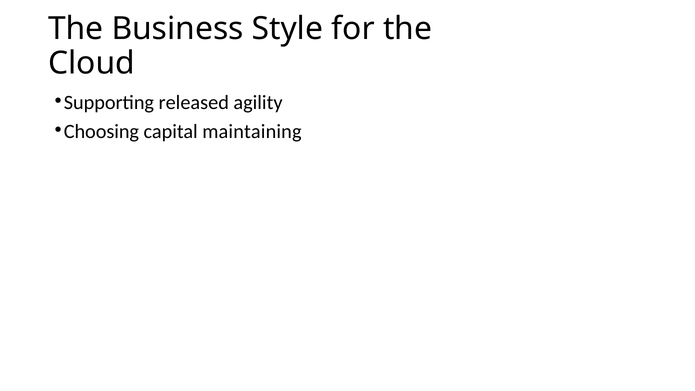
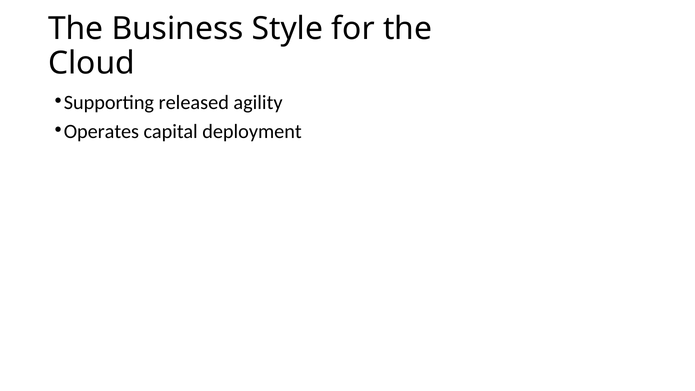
Choosing: Choosing -> Operates (101, 132)
maintaining: maintaining -> deployment (252, 132)
